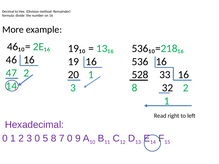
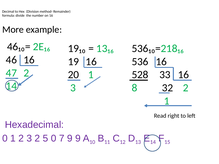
3 0: 0 -> 2 (37, 139)
5 8: 8 -> 0 (54, 139)
7 0: 0 -> 9 (70, 139)
